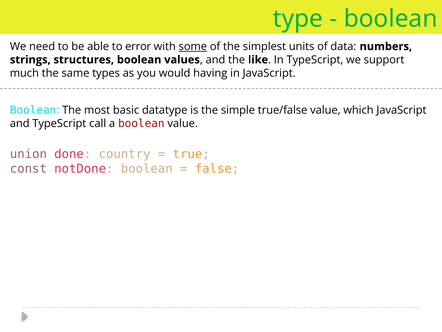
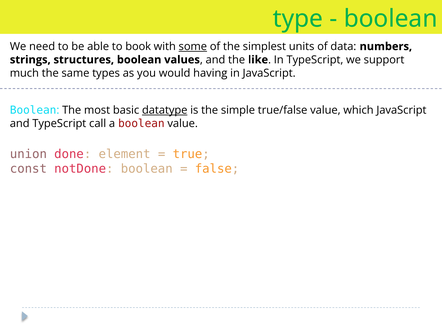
error: error -> book (138, 46)
datatype underline: none -> present (165, 110)
country: country -> element (125, 154)
